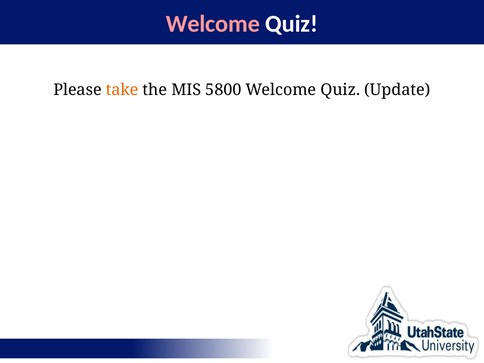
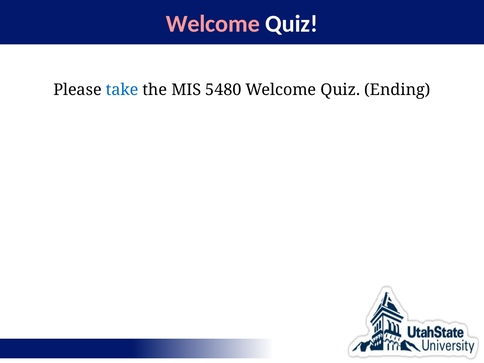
take colour: orange -> blue (122, 90)
5800: 5800 -> 5480 (223, 90)
Update: Update -> Ending (397, 90)
